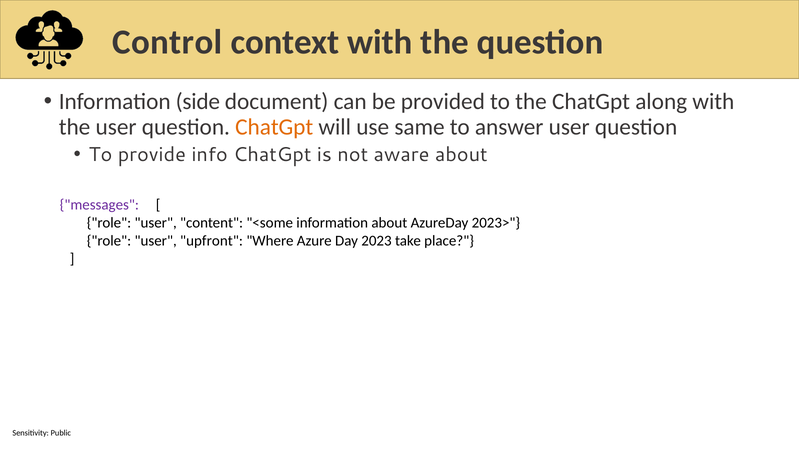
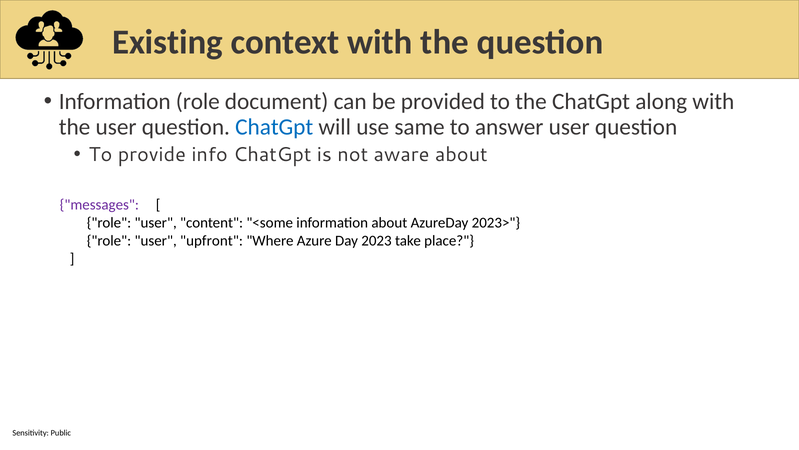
Control: Control -> Existing (168, 42)
Information side: side -> role (198, 102)
ChatGpt colour: orange -> blue (274, 127)
